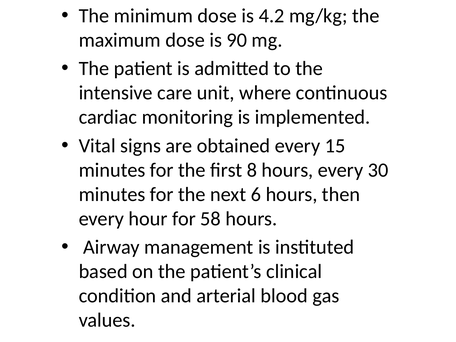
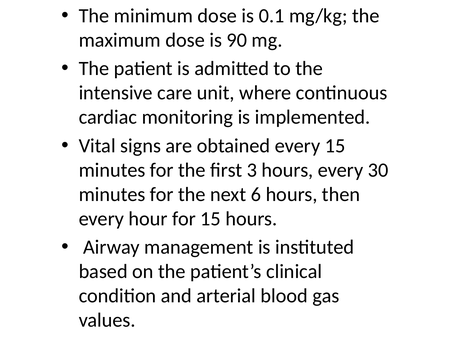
4.2: 4.2 -> 0.1 (272, 16)
8: 8 -> 3 (252, 170)
for 58: 58 -> 15 (211, 219)
